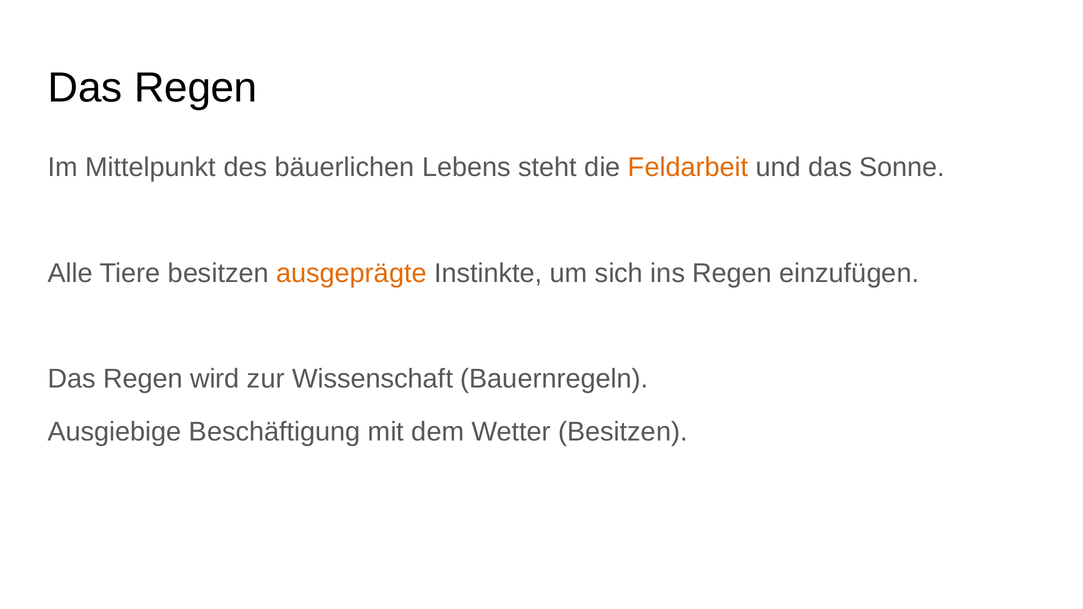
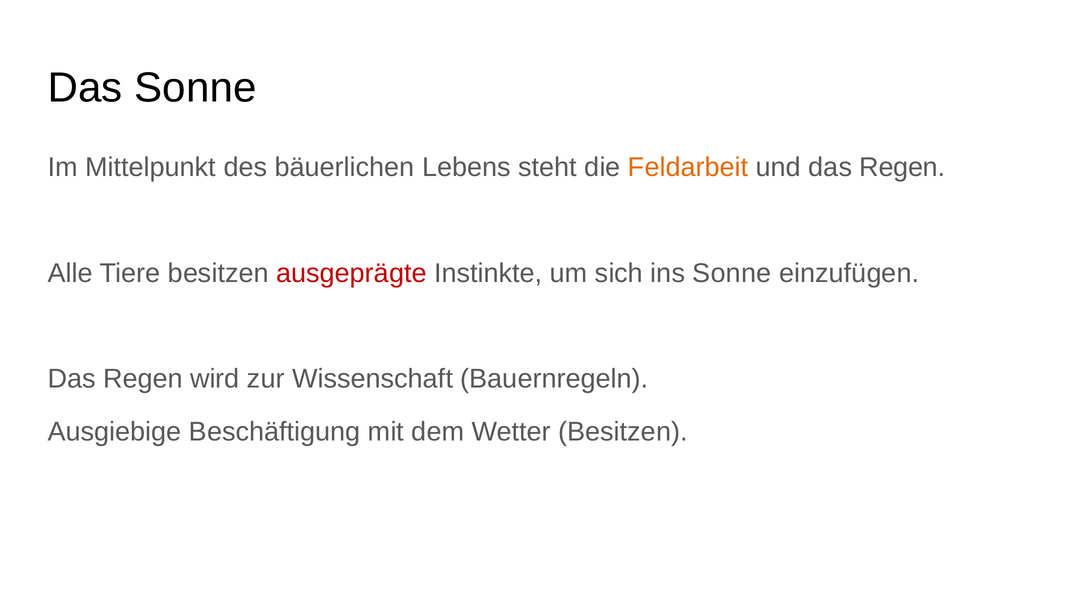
Regen: Regen -> Sonne (195, 88)
und das Sonne: Sonne -> Regen (902, 167)
ausgeprägte colour: orange -> red (351, 273)
ins Regen: Regen -> Sonne (732, 273)
